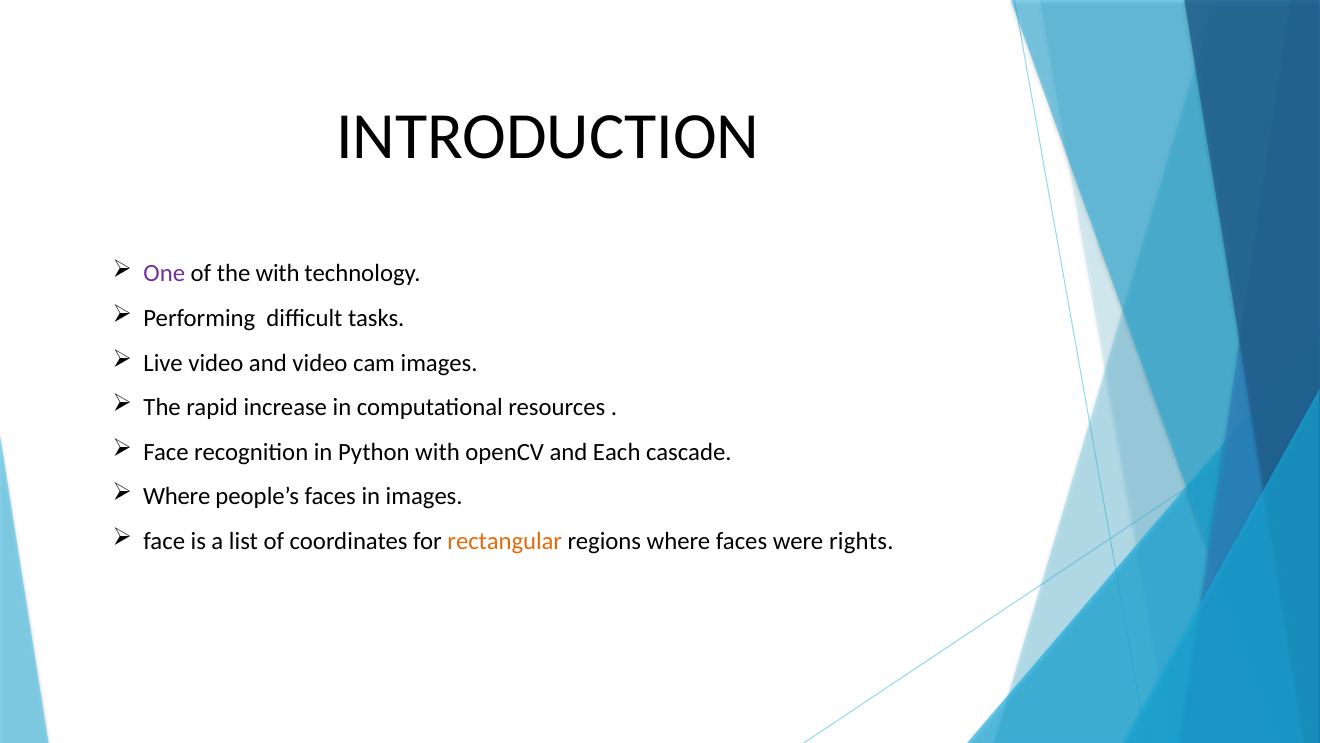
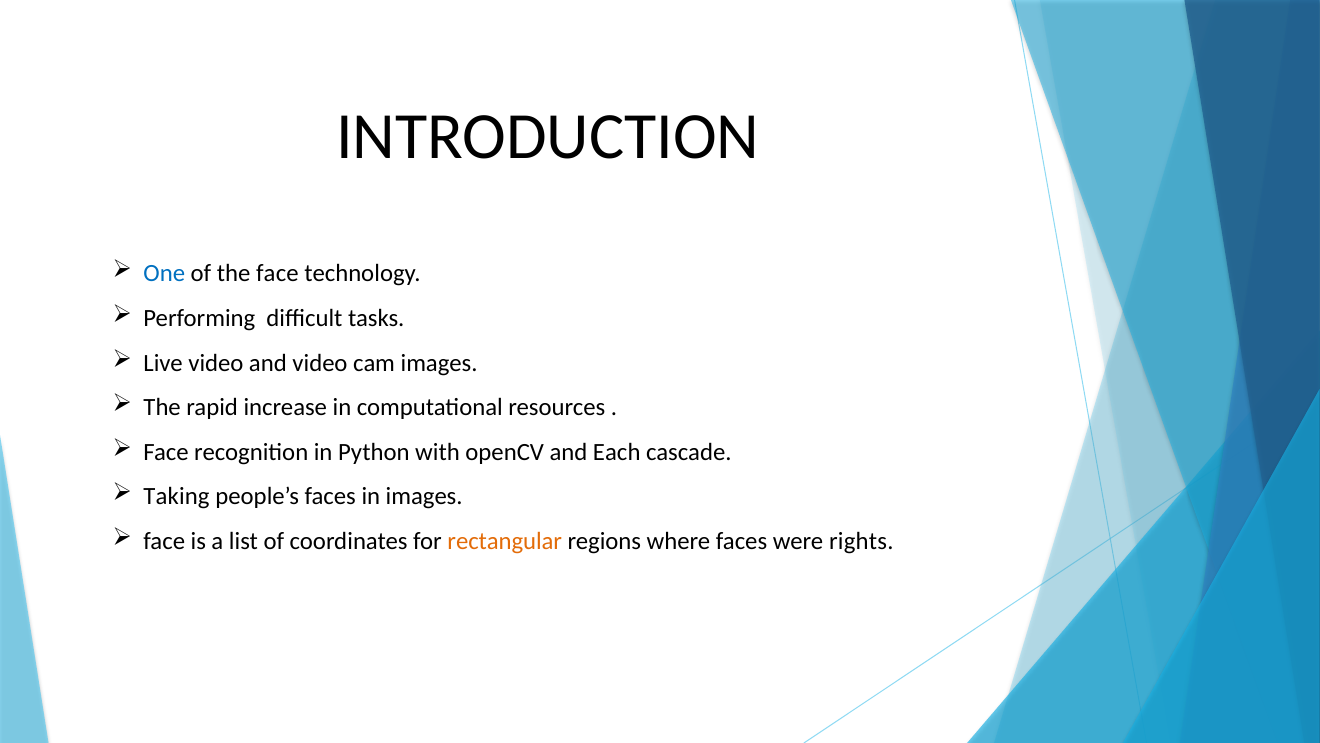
One colour: purple -> blue (164, 274)
the with: with -> face (277, 274)
Where: Where -> Taking (177, 496)
